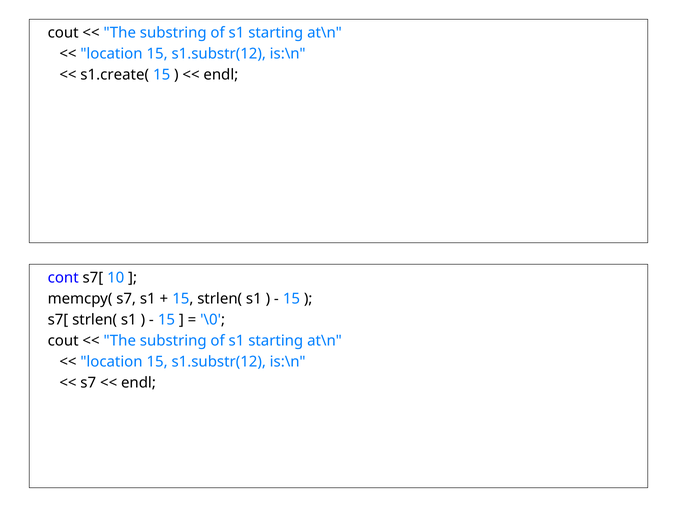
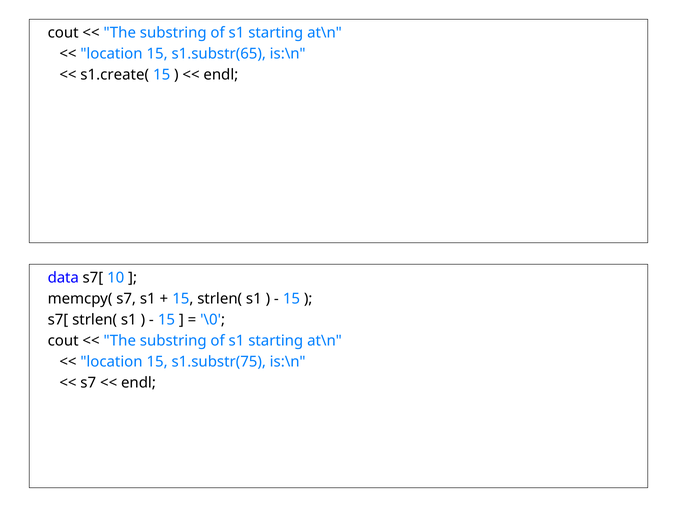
s1.substr(12: s1.substr(12 -> s1.substr(65 (219, 54)
cont: cont -> data (63, 278)
s1.substr(12: s1.substr(12 -> s1.substr(75 (219, 362)
